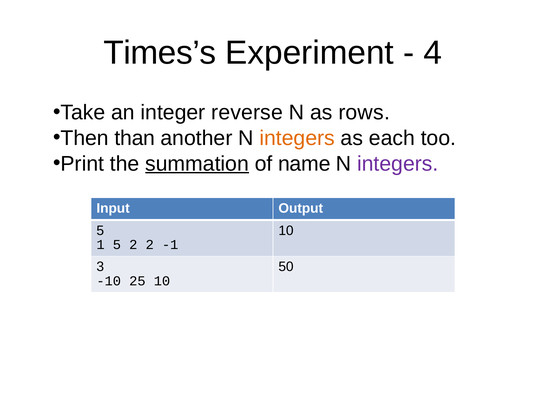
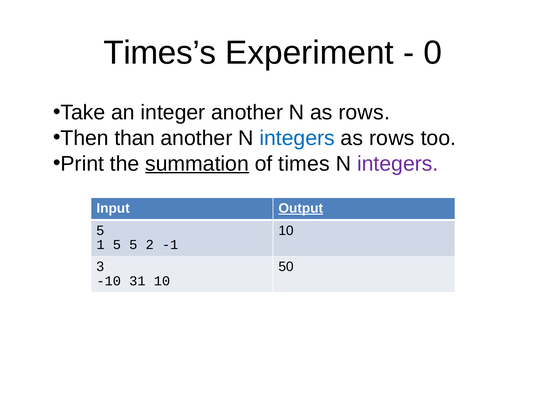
4: 4 -> 0 (433, 53)
integer reverse: reverse -> another (247, 112)
integers colour: orange -> blue (297, 138)
each: each -> rows (392, 138)
name: name -> times (304, 163)
Output underline: none -> present (301, 208)
5 2: 2 -> 5 (133, 244)
25: 25 -> 31 (137, 281)
